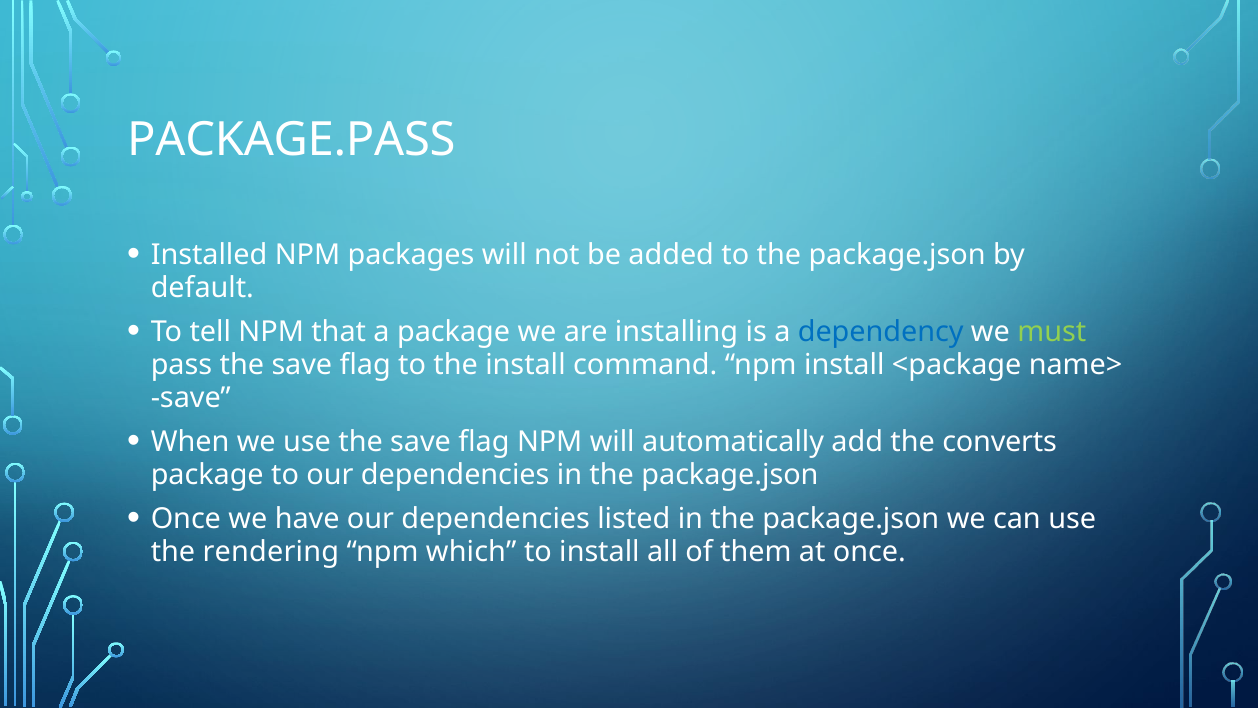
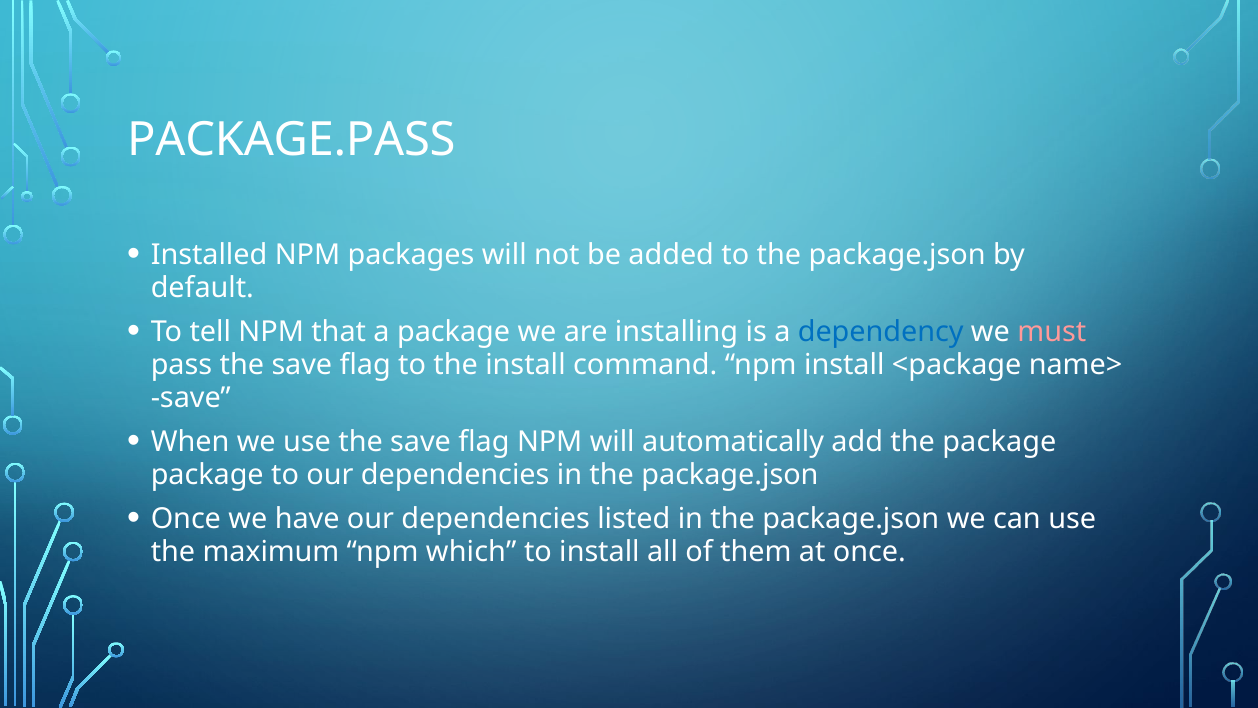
must colour: light green -> pink (1052, 332)
the converts: converts -> package (999, 442)
rendering: rendering -> maximum (271, 552)
